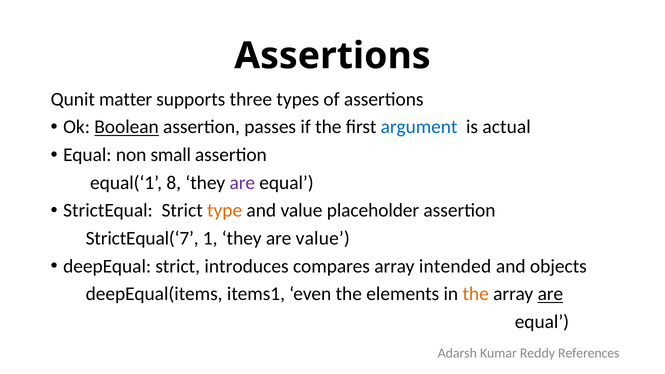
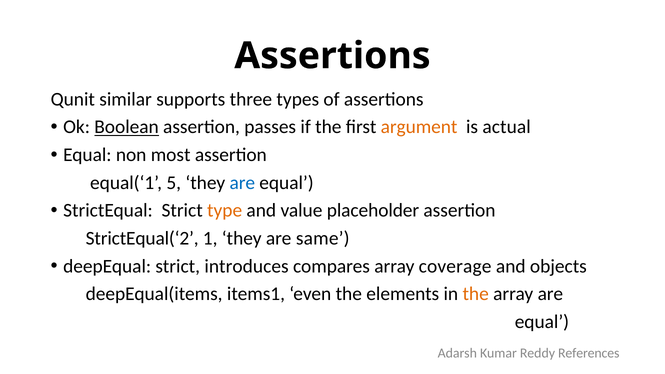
matter: matter -> similar (126, 99)
argument colour: blue -> orange (419, 127)
small: small -> most (171, 155)
8: 8 -> 5 (174, 183)
are colour: purple -> blue (242, 183)
StrictEqual(‘7: StrictEqual(‘7 -> StrictEqual(‘2 (142, 238)
are value: value -> same (323, 238)
intended: intended -> coverage (455, 266)
are underline: present -> none (550, 294)
